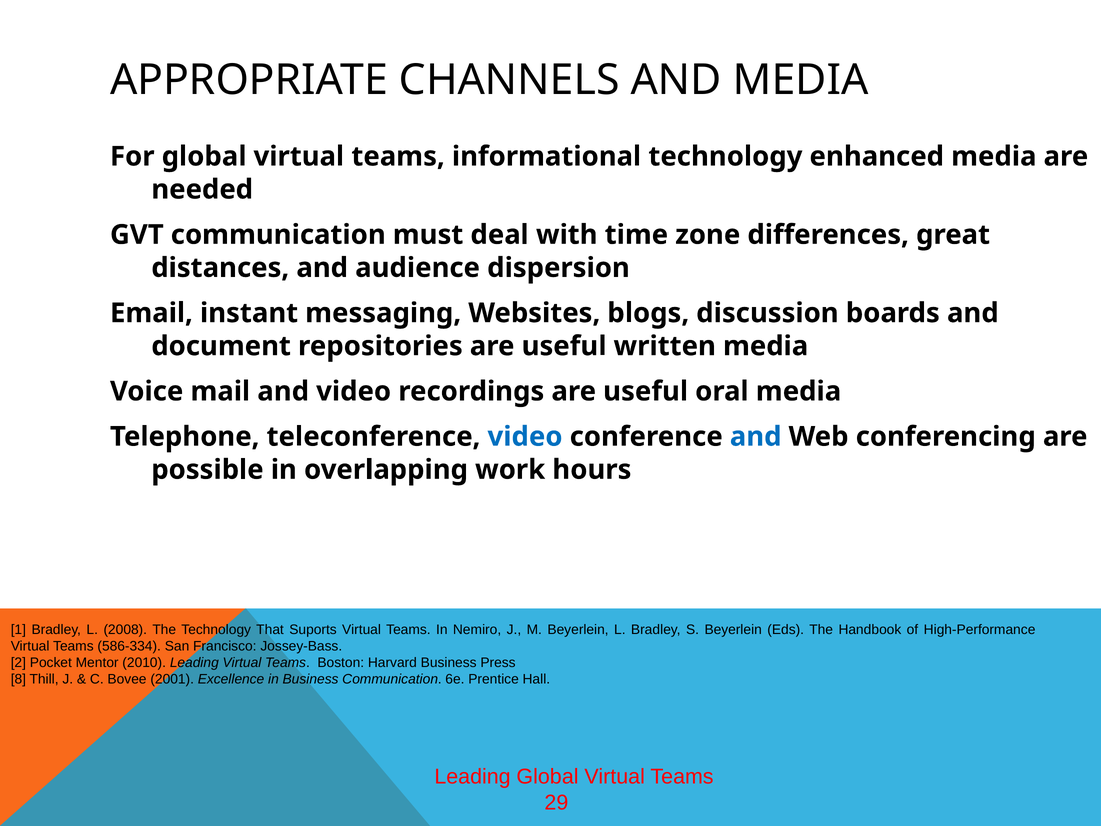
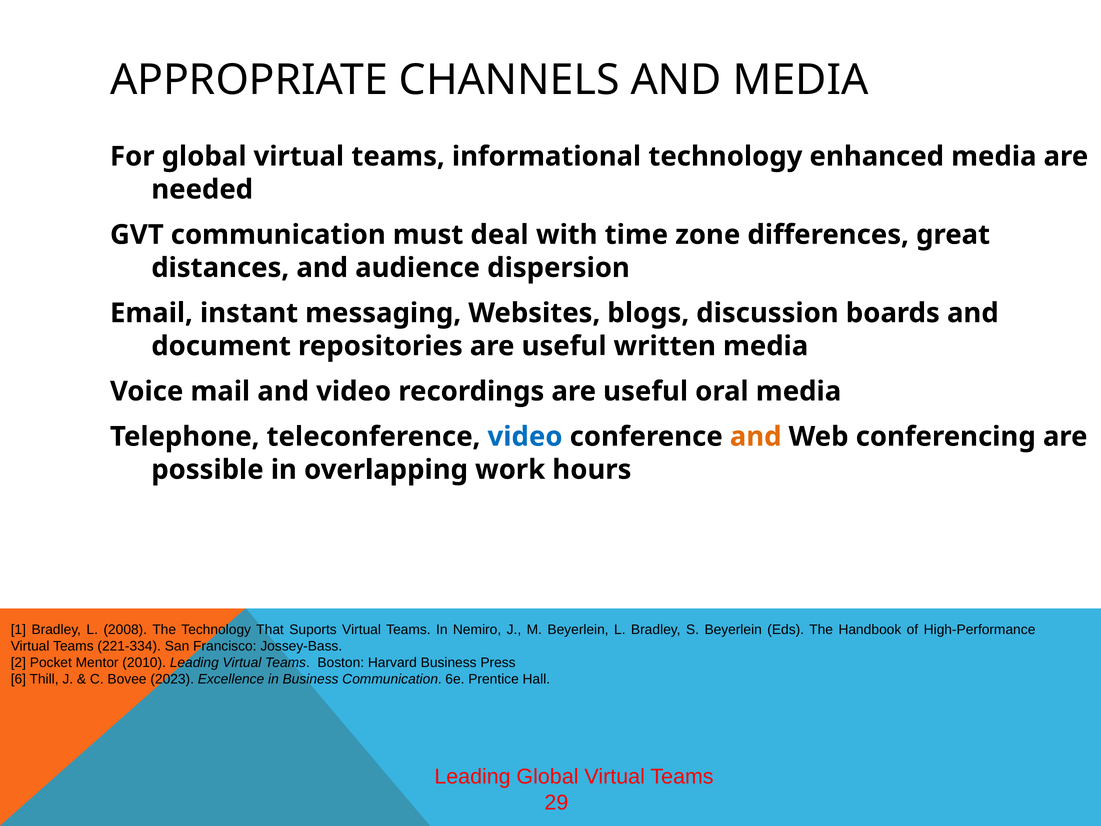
and colour: blue -> orange (756, 437)
586-334: 586-334 -> 221-334 (129, 646)
8: 8 -> 6 (18, 679)
2001: 2001 -> 2023 (172, 679)
